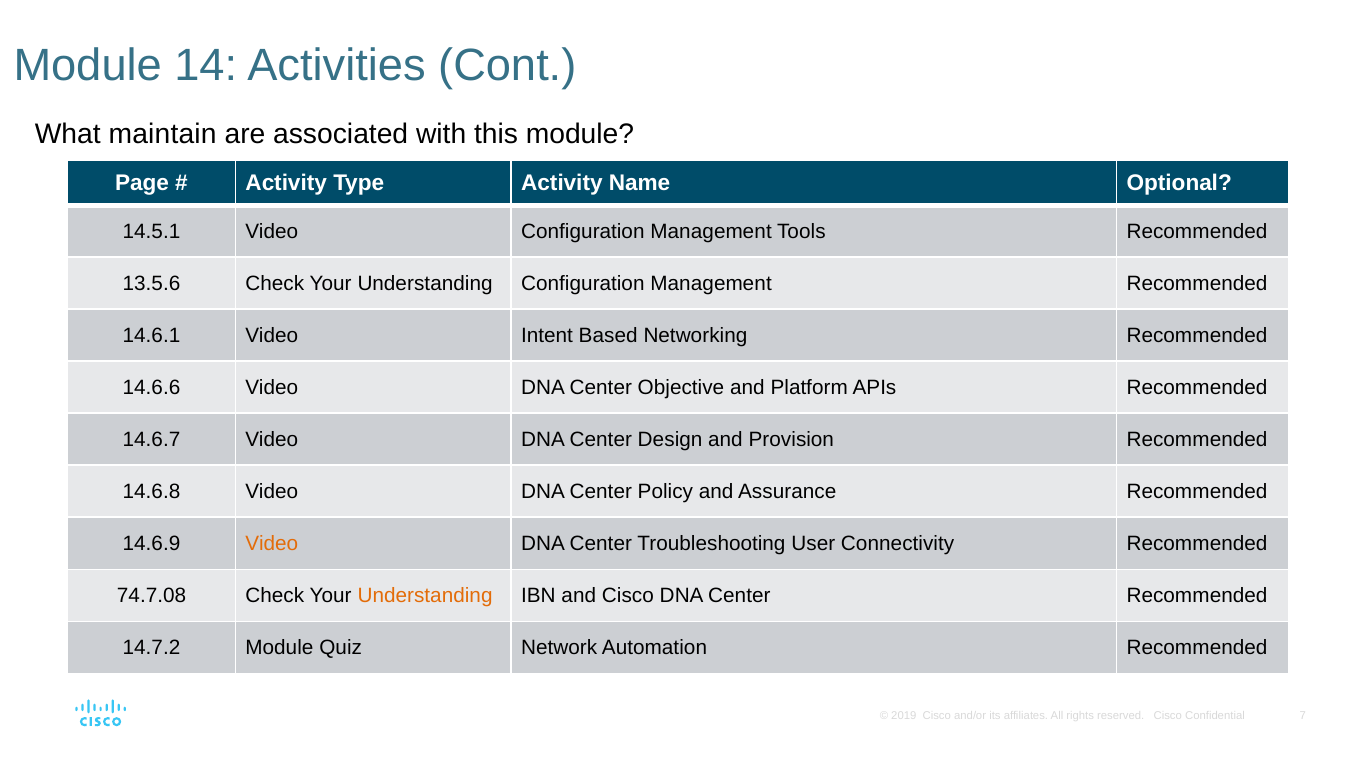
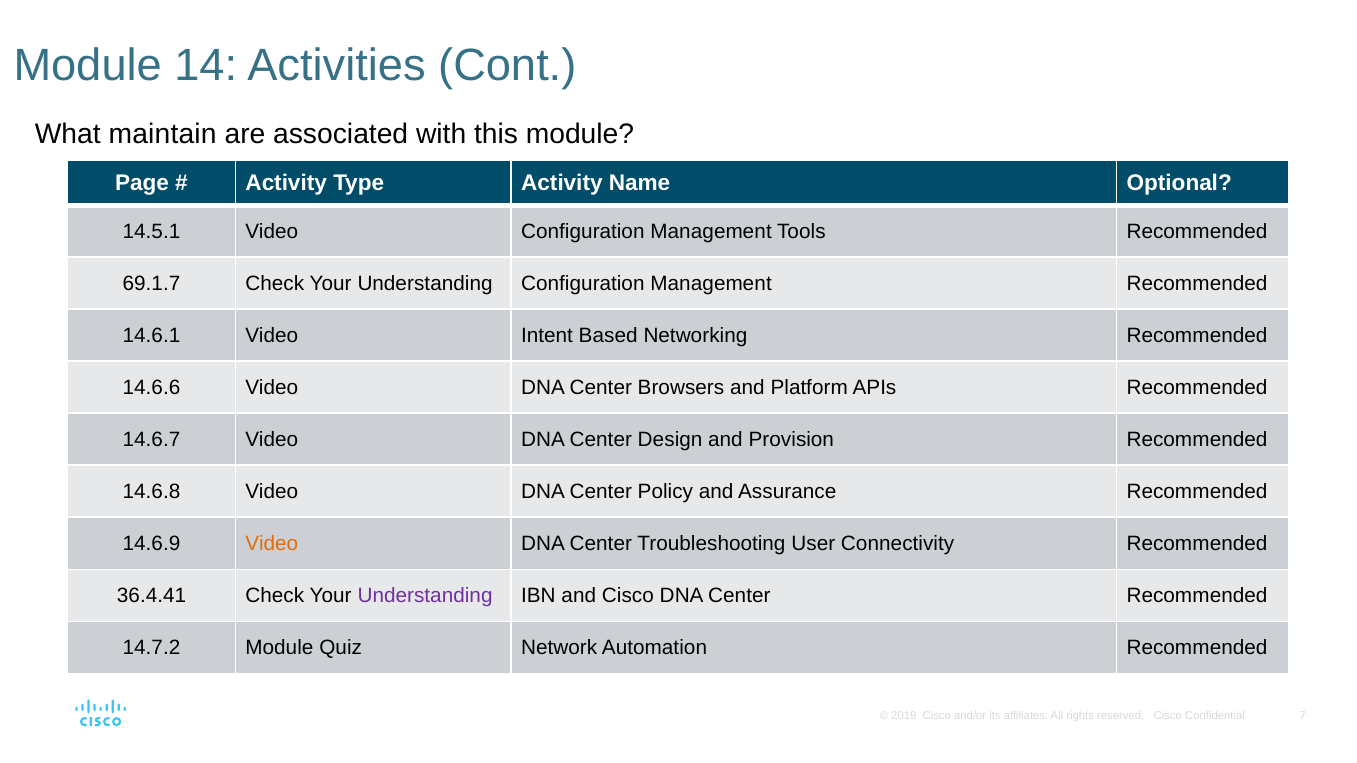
13.5.6: 13.5.6 -> 69.1.7 (151, 284)
Objective: Objective -> Browsers (681, 388)
74.7.08: 74.7.08 -> 36.4.41 (152, 596)
Understanding colour: orange -> purple (425, 596)
